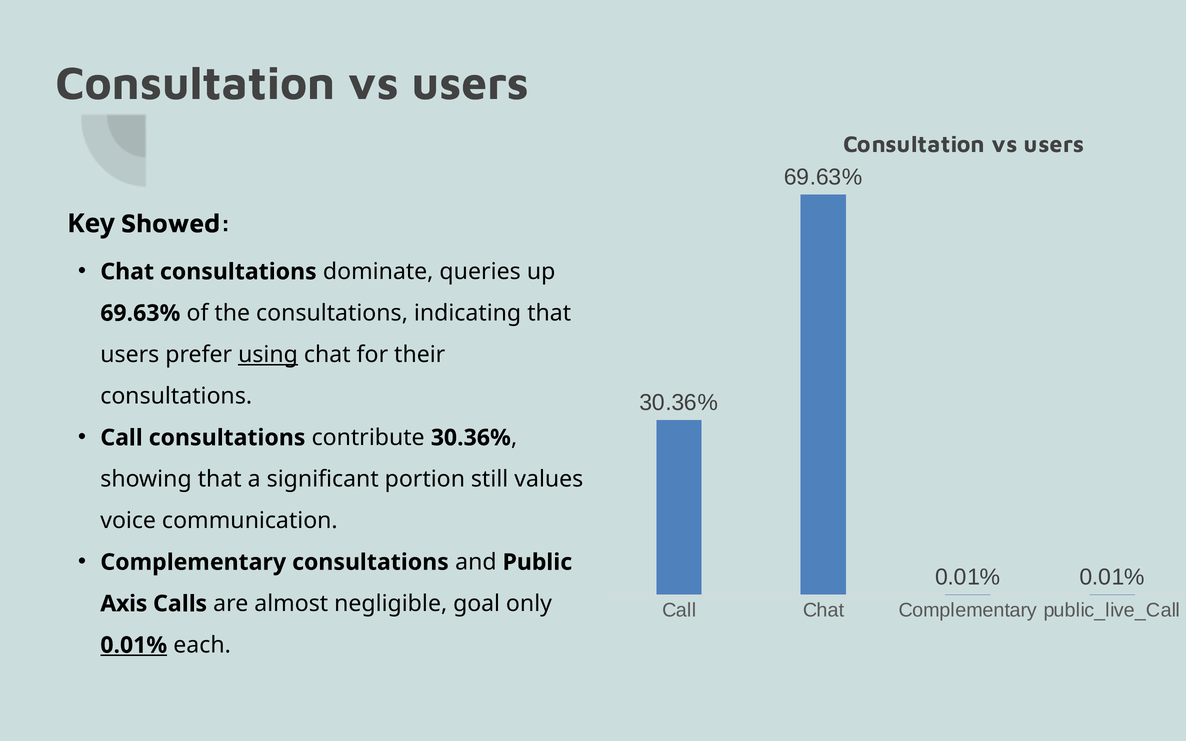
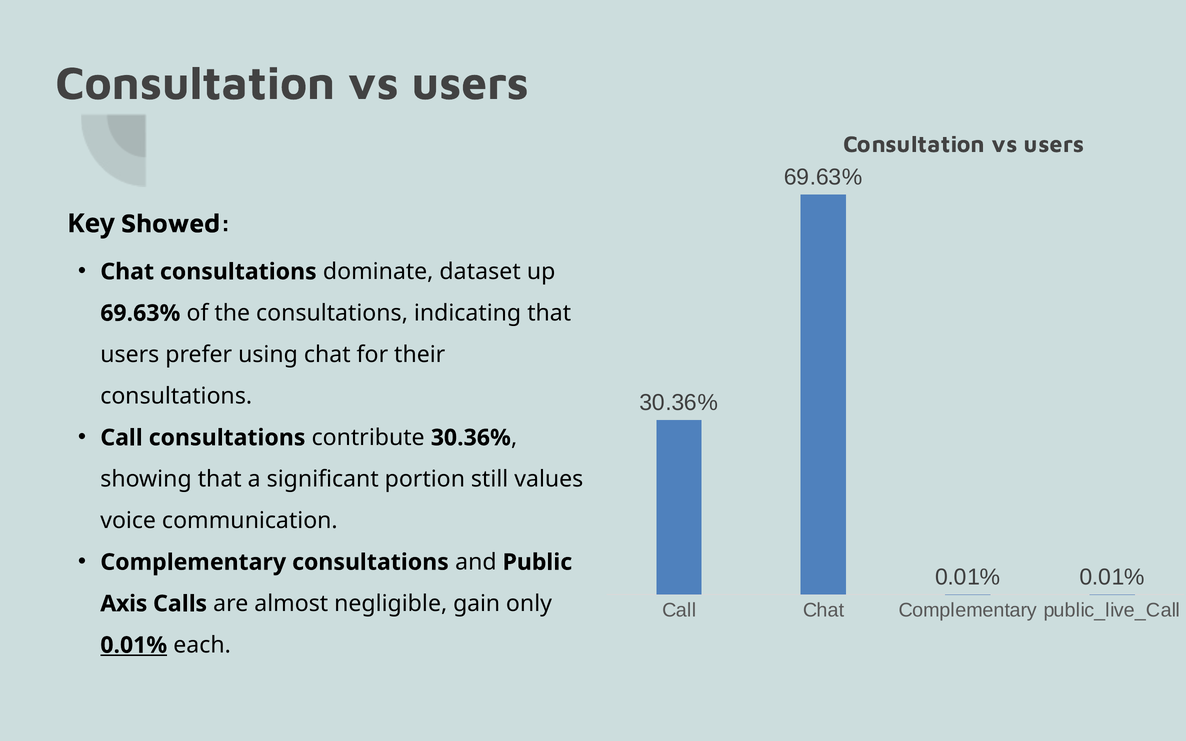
queries: queries -> dataset (480, 272)
using underline: present -> none (268, 355)
goal: goal -> gain (477, 604)
